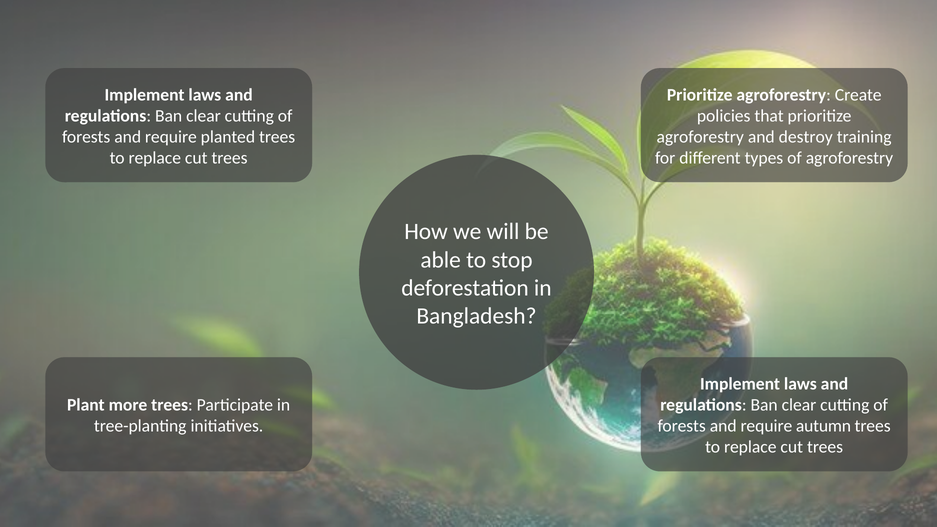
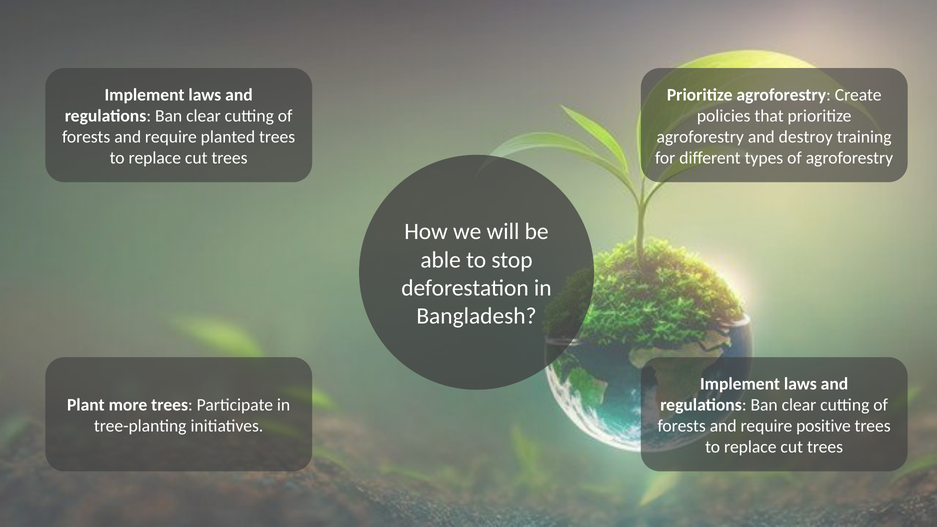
autumn: autumn -> positive (823, 426)
